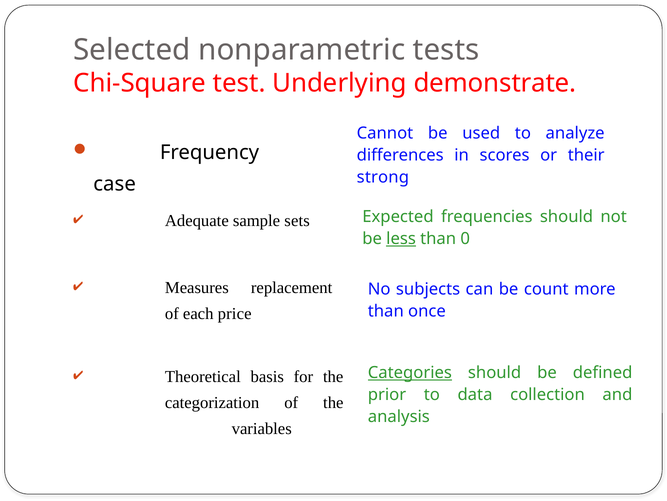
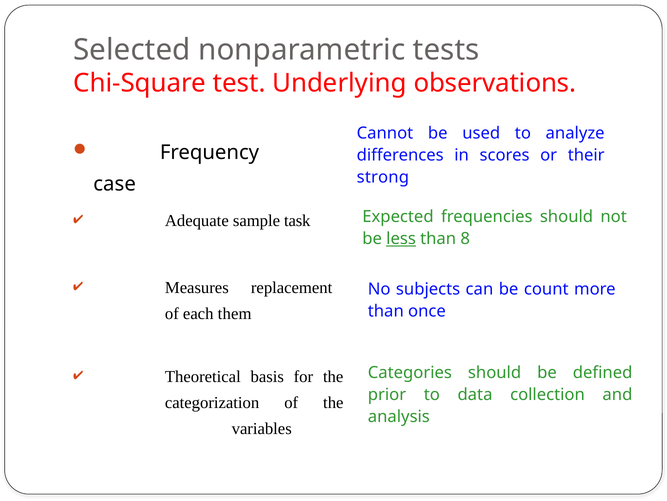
demonstrate: demonstrate -> observations (495, 83)
sets: sets -> task (297, 221)
0: 0 -> 8 (465, 239)
price: price -> them (235, 313)
Categories underline: present -> none (410, 372)
